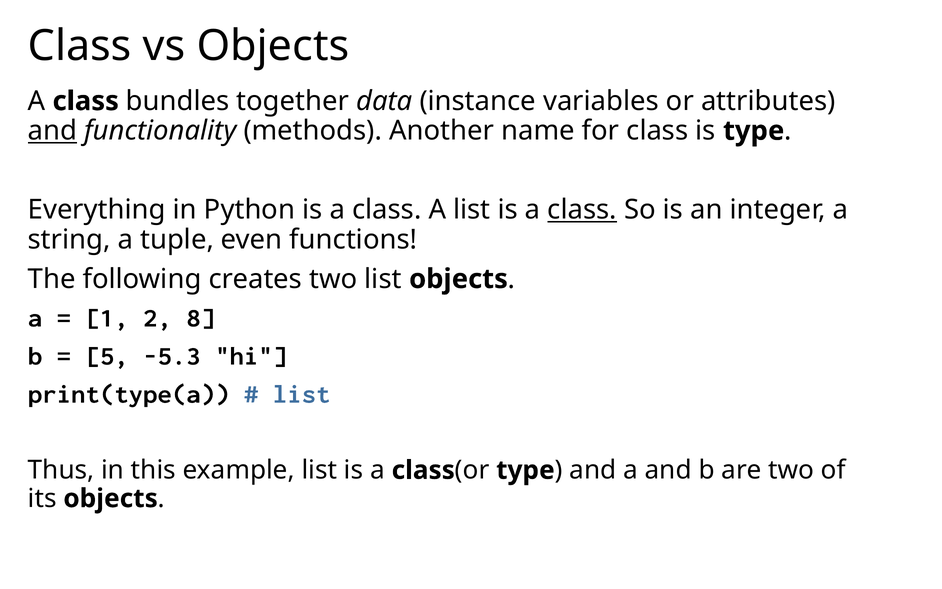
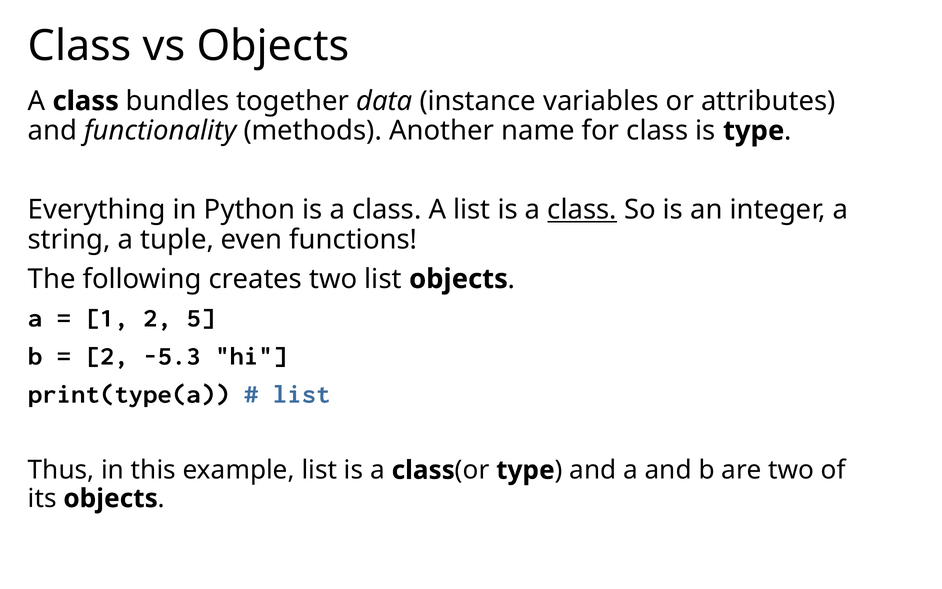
and underline: present -> none (52, 131)
8: 8 -> 5 (201, 318)
5: 5 -> 2 (107, 356)
